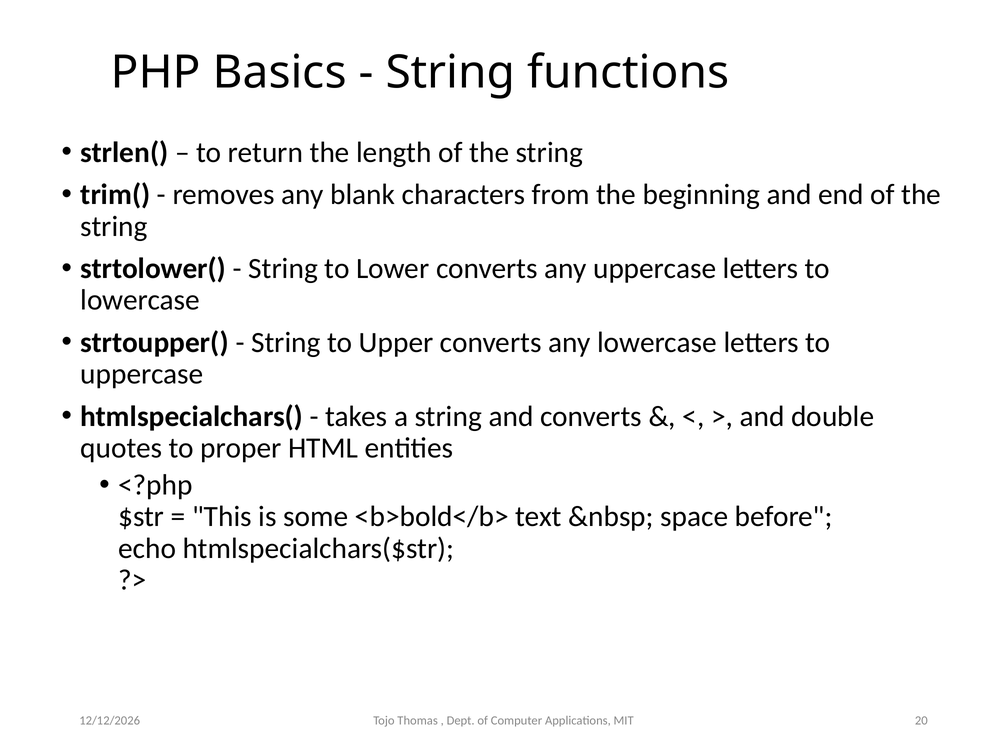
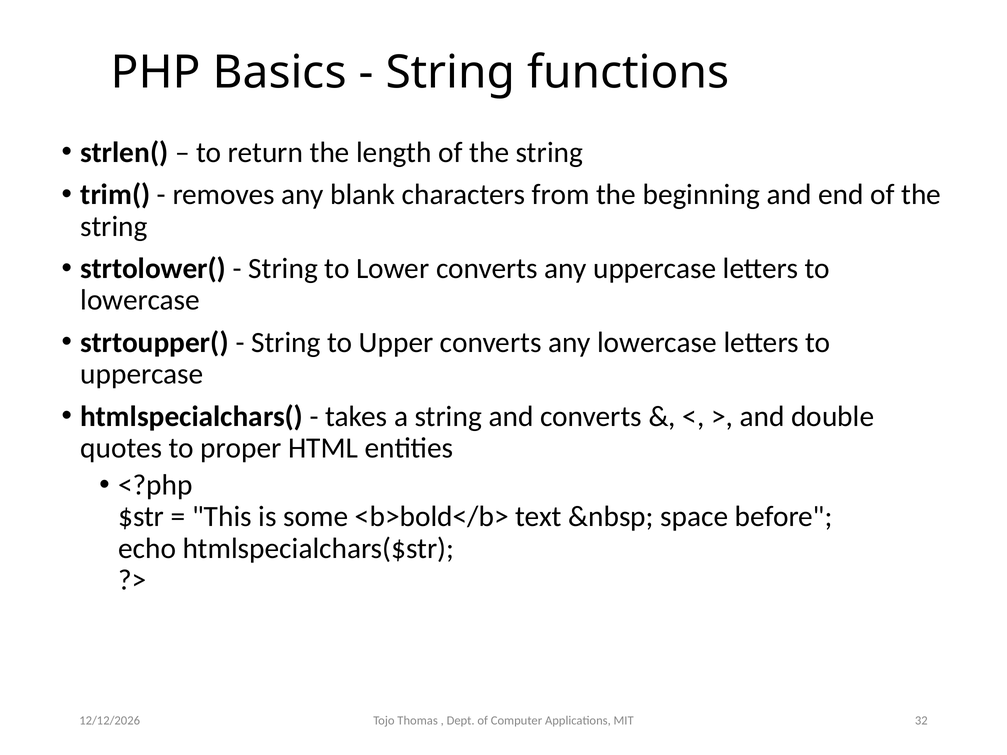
20: 20 -> 32 (921, 721)
